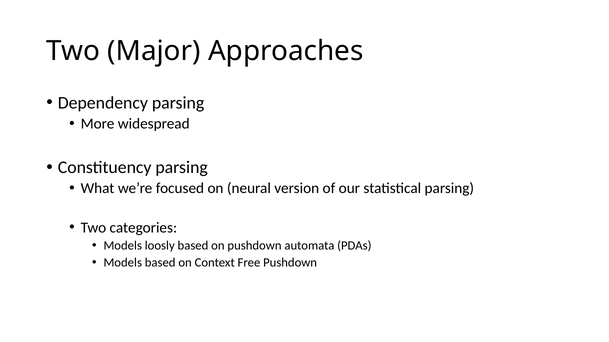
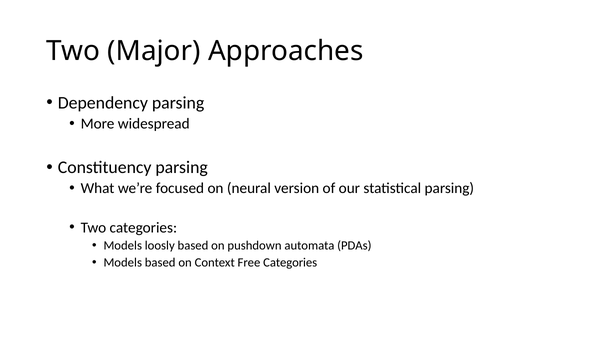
Free Pushdown: Pushdown -> Categories (290, 263)
